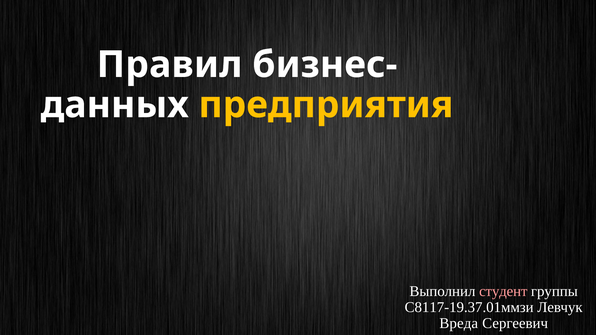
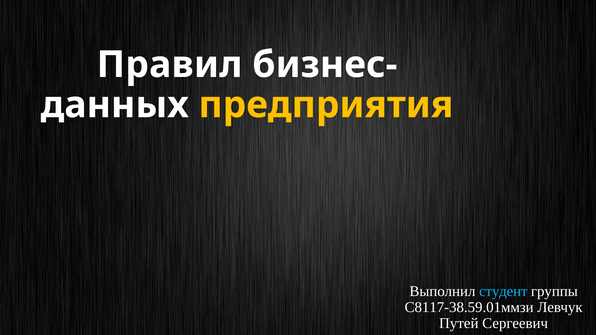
студент colour: pink -> light blue (503, 291)
С8117-19.37.01ммзи: С8117-19.37.01ммзи -> С8117-38.59.01ммзи (469, 307)
Вреда: Вреда -> Путей (459, 324)
